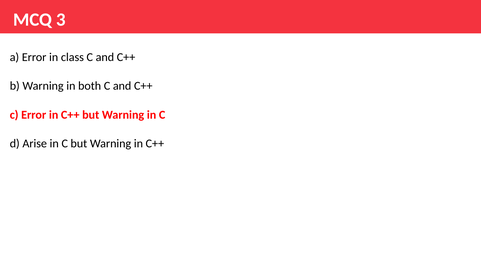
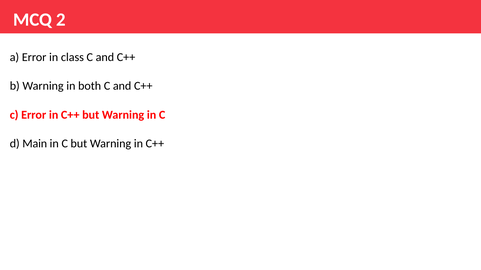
3: 3 -> 2 (61, 20)
Arise: Arise -> Main (35, 144)
